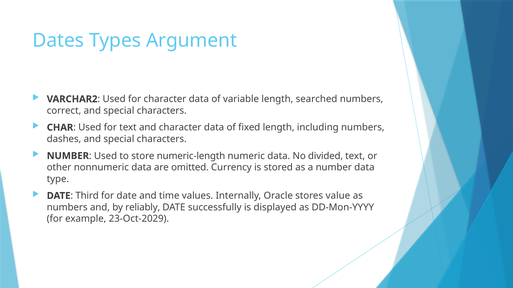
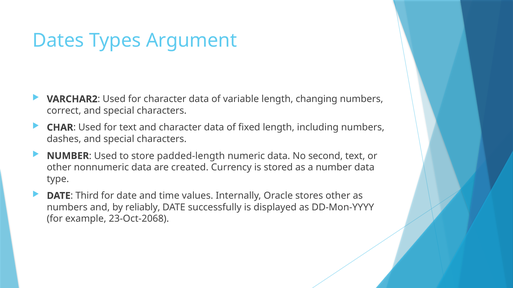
searched: searched -> changing (317, 99)
numeric-length: numeric-length -> padded-length (191, 156)
divided: divided -> second (326, 156)
omitted: omitted -> created (190, 168)
stores value: value -> other (338, 196)
23-Oct-2029: 23-Oct-2029 -> 23-Oct-2068 (139, 219)
